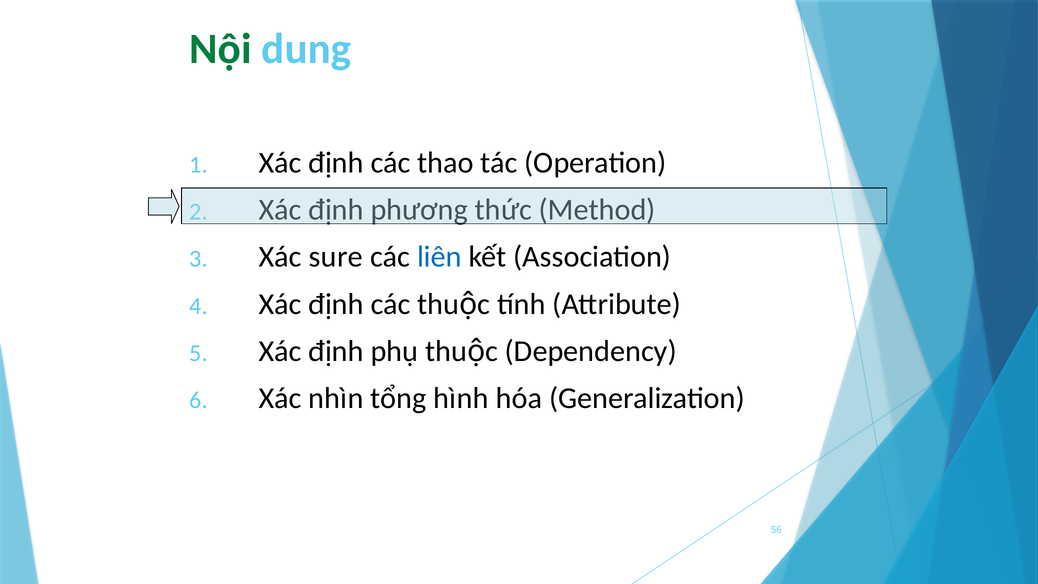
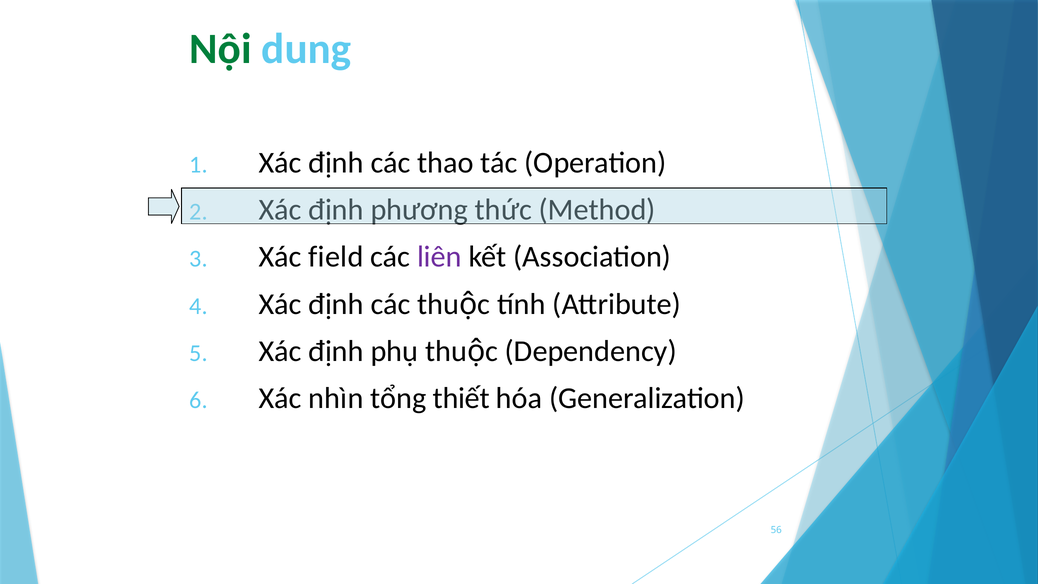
sure: sure -> field (336, 257)
liên colour: blue -> purple (439, 257)
hình: hình -> thiết (461, 398)
